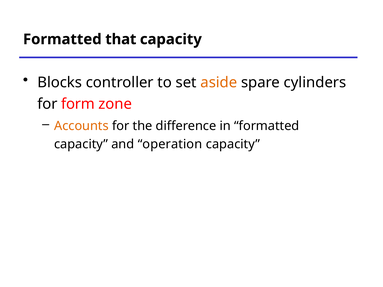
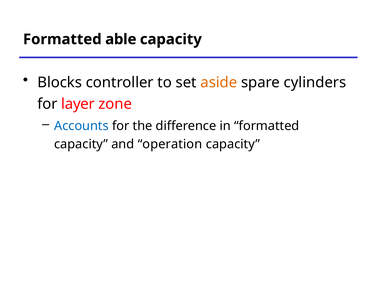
that: that -> able (121, 39)
form: form -> layer (78, 104)
Accounts colour: orange -> blue (81, 126)
